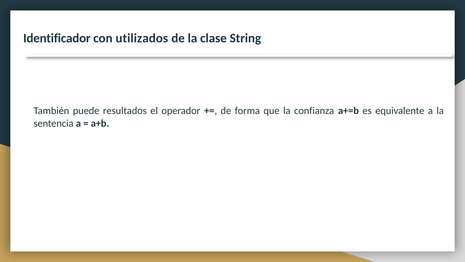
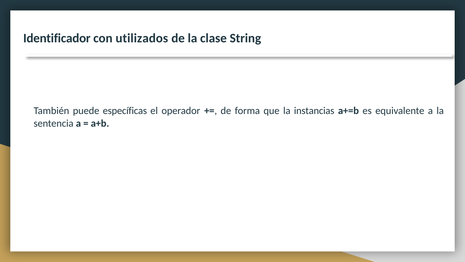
resultados: resultados -> específicas (125, 111)
confianza: confianza -> instancias (314, 111)
